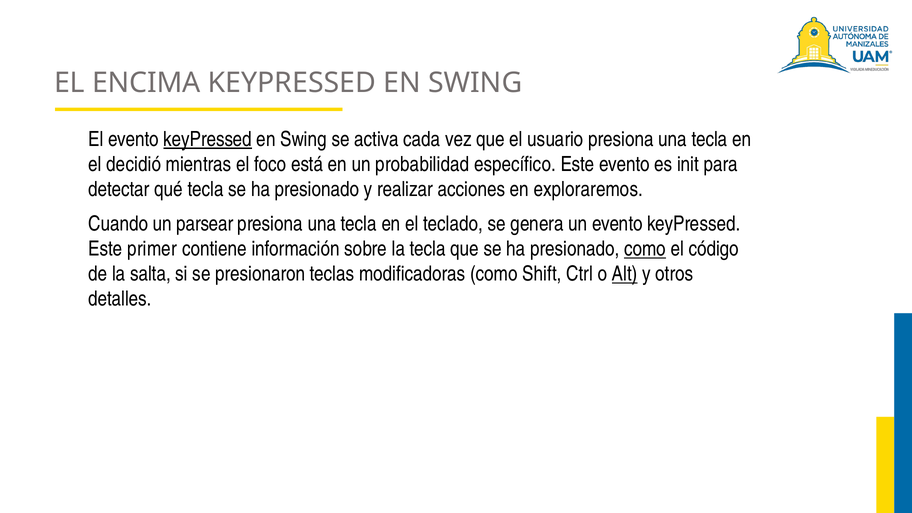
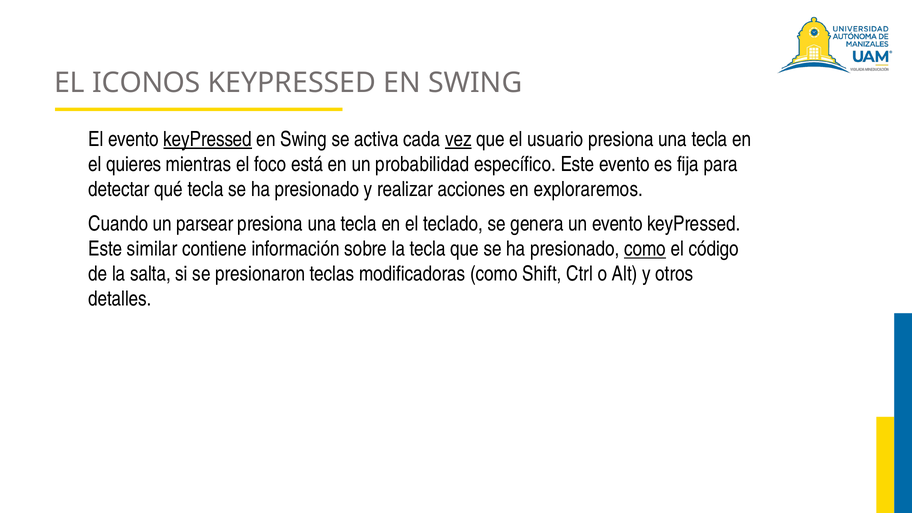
ENCIMA: ENCIMA -> ICONOS (146, 83)
vez underline: none -> present (458, 139)
decidió: decidió -> quieres (134, 164)
init: init -> fija (688, 164)
primer: primer -> similar (152, 249)
Alt underline: present -> none (625, 274)
